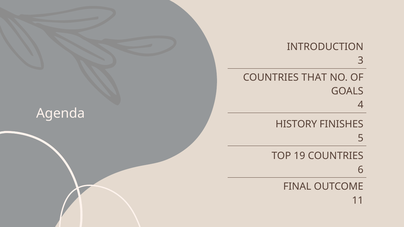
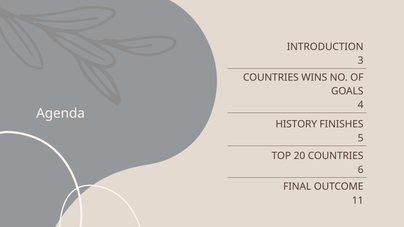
THAT: THAT -> WINS (314, 77)
19: 19 -> 20 (299, 156)
